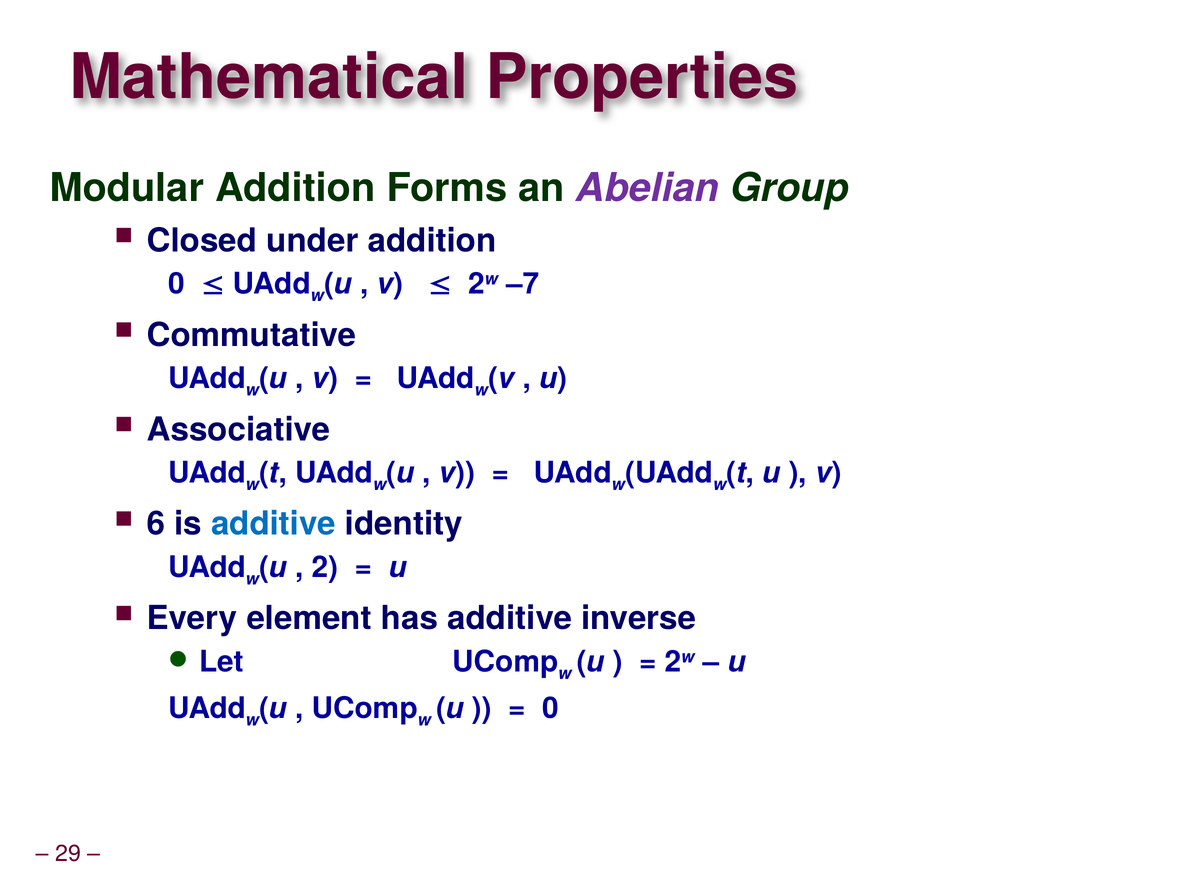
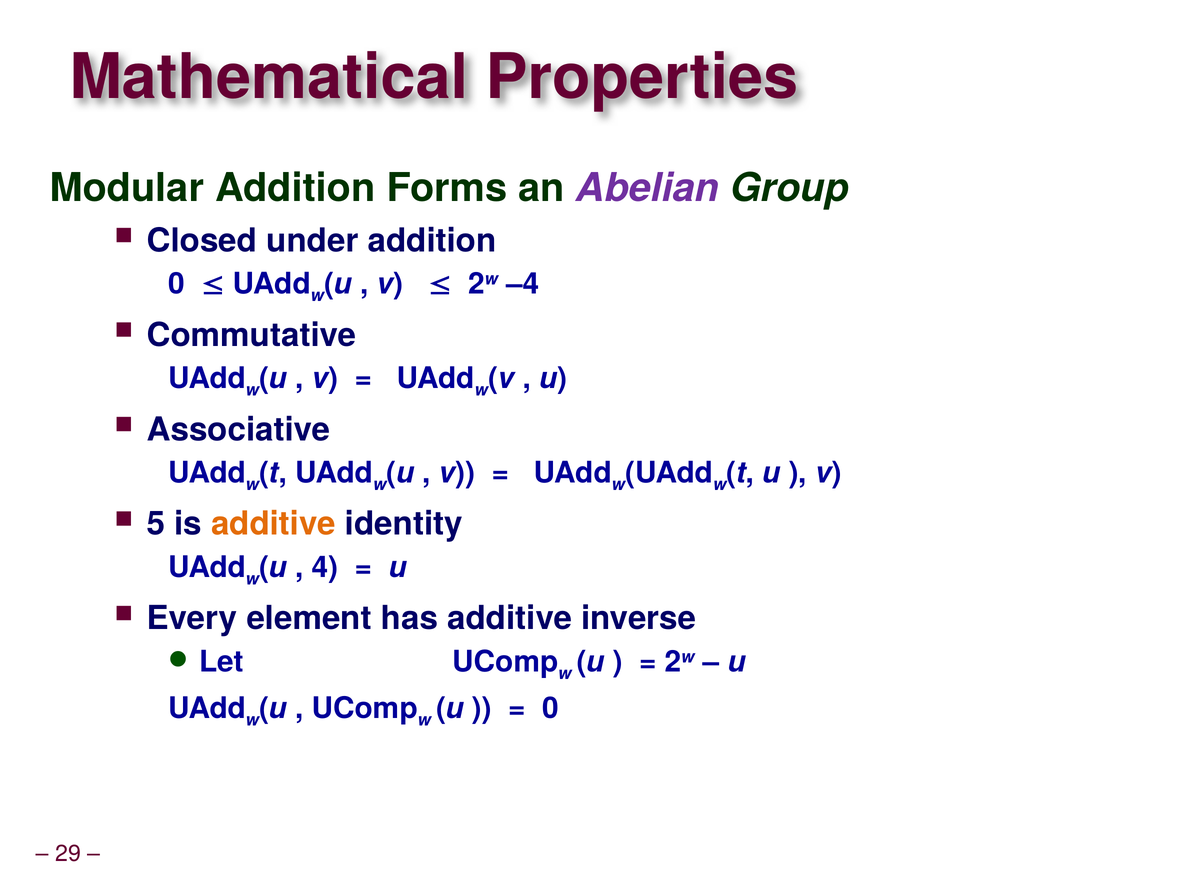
–7: –7 -> –4 (523, 284)
6: 6 -> 5 (156, 524)
additive colour: blue -> orange (273, 524)
2: 2 -> 4 (325, 567)
